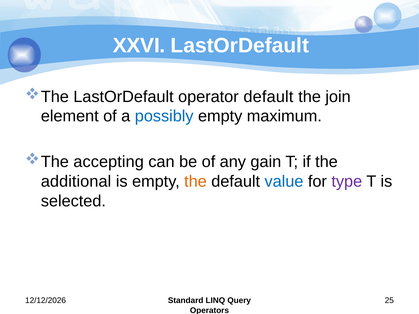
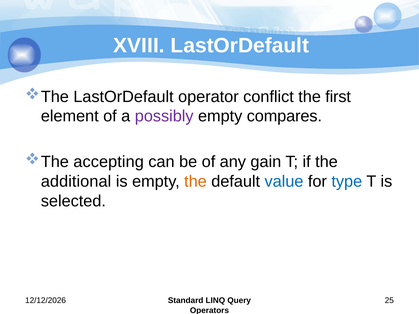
XXVI: XXVI -> XVIII (139, 46)
operator default: default -> conflict (269, 97)
join: join -> first (338, 97)
possibly colour: blue -> purple (164, 116)
maximum: maximum -> compares (284, 116)
type colour: purple -> blue (347, 182)
